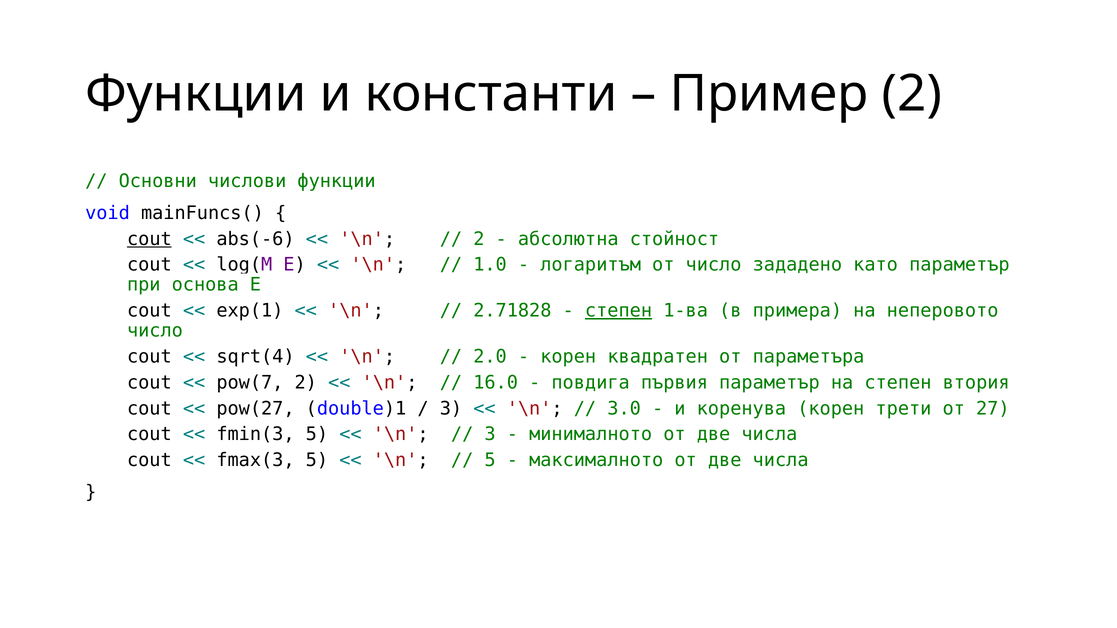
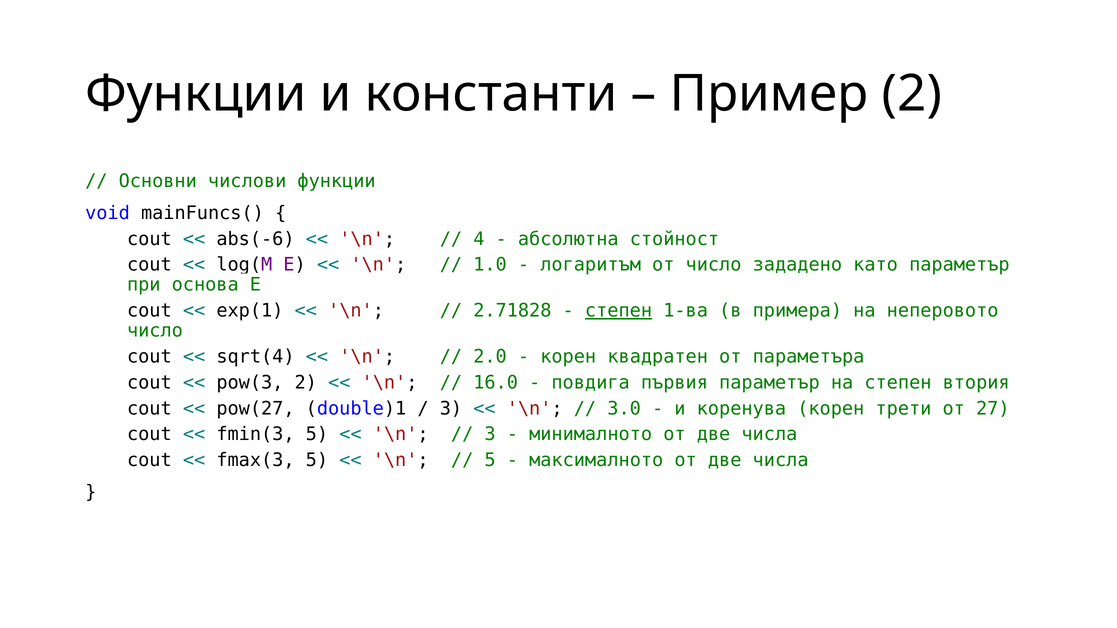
cout underline: present -> none (149, 239)
2: 2 -> 4 (479, 239)
pow(7: pow(7 -> pow(3 (250, 383)
